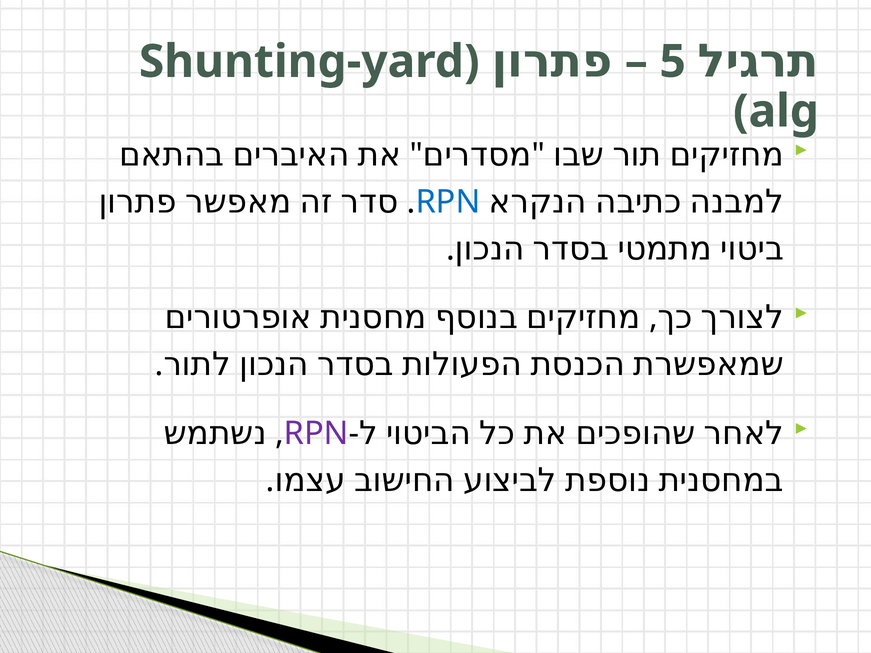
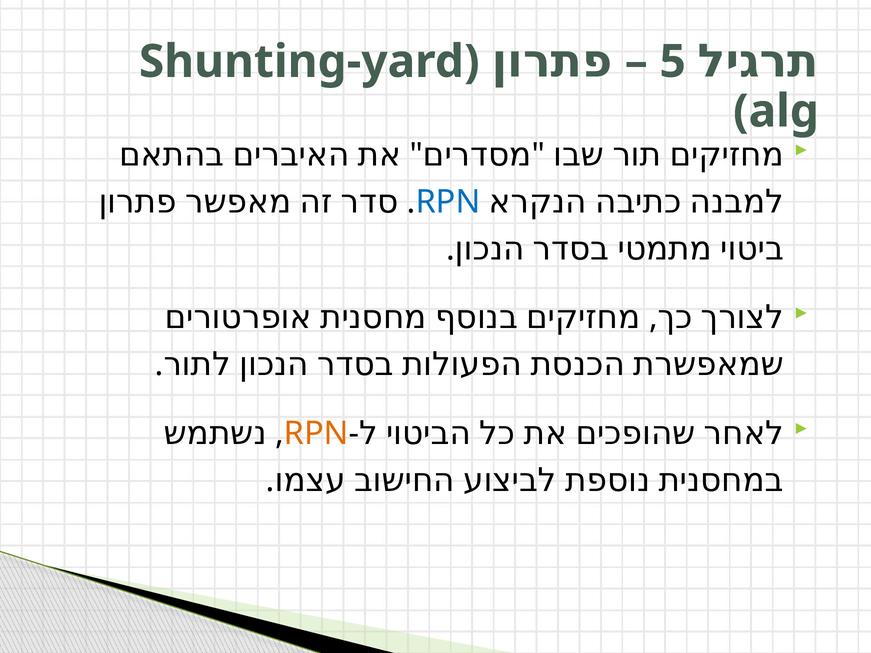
RPN colour: purple -> orange (316, 434)
